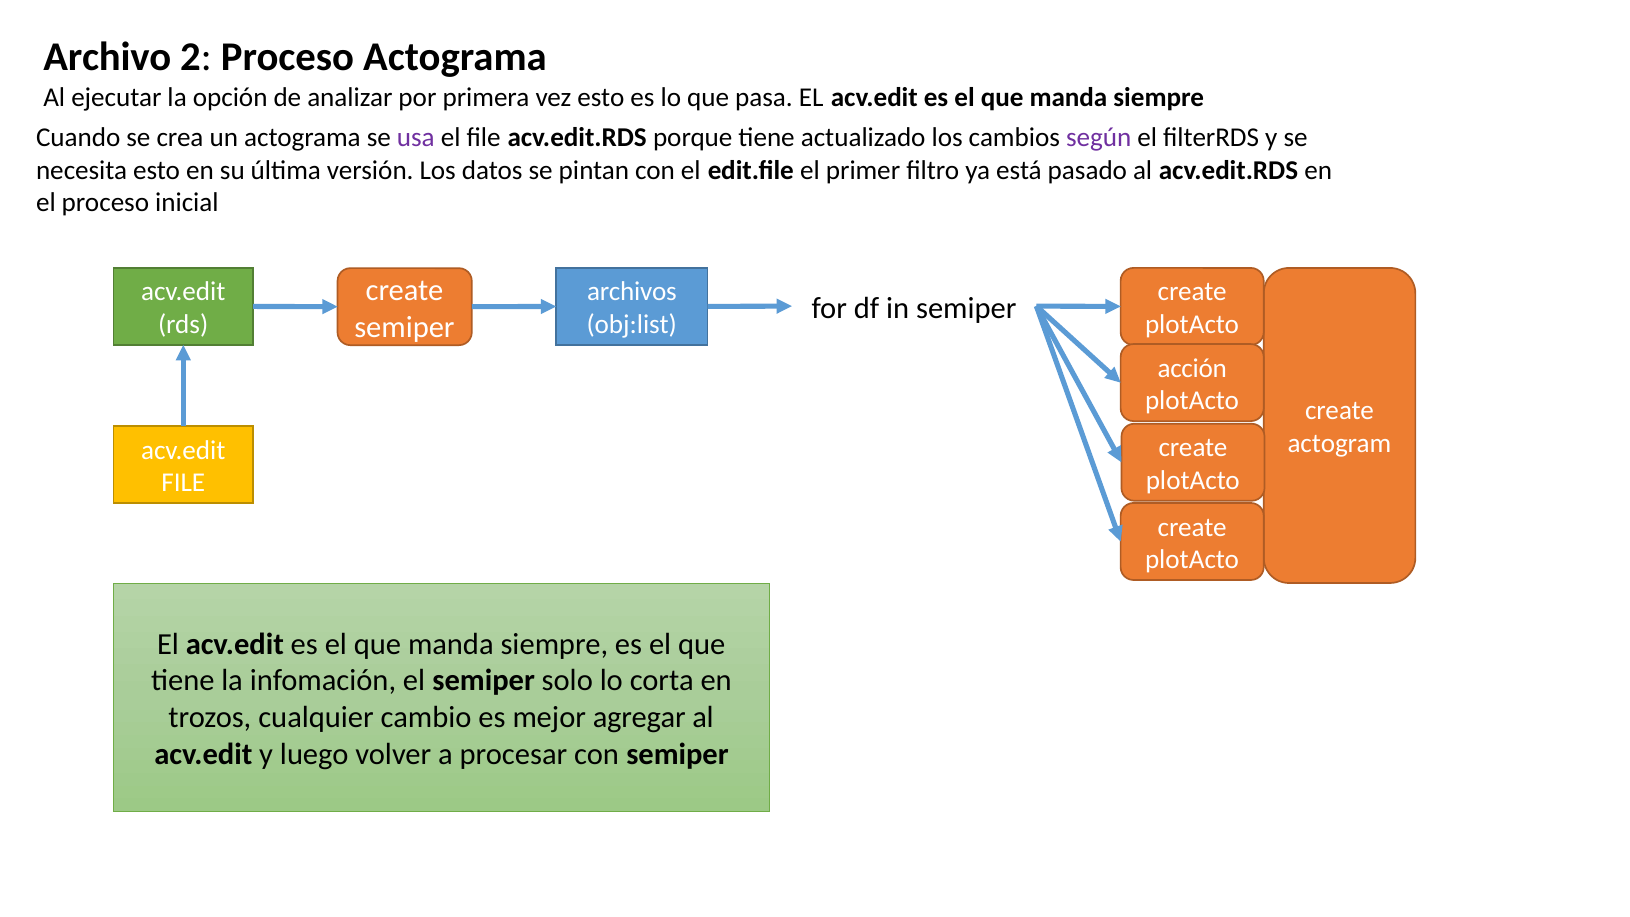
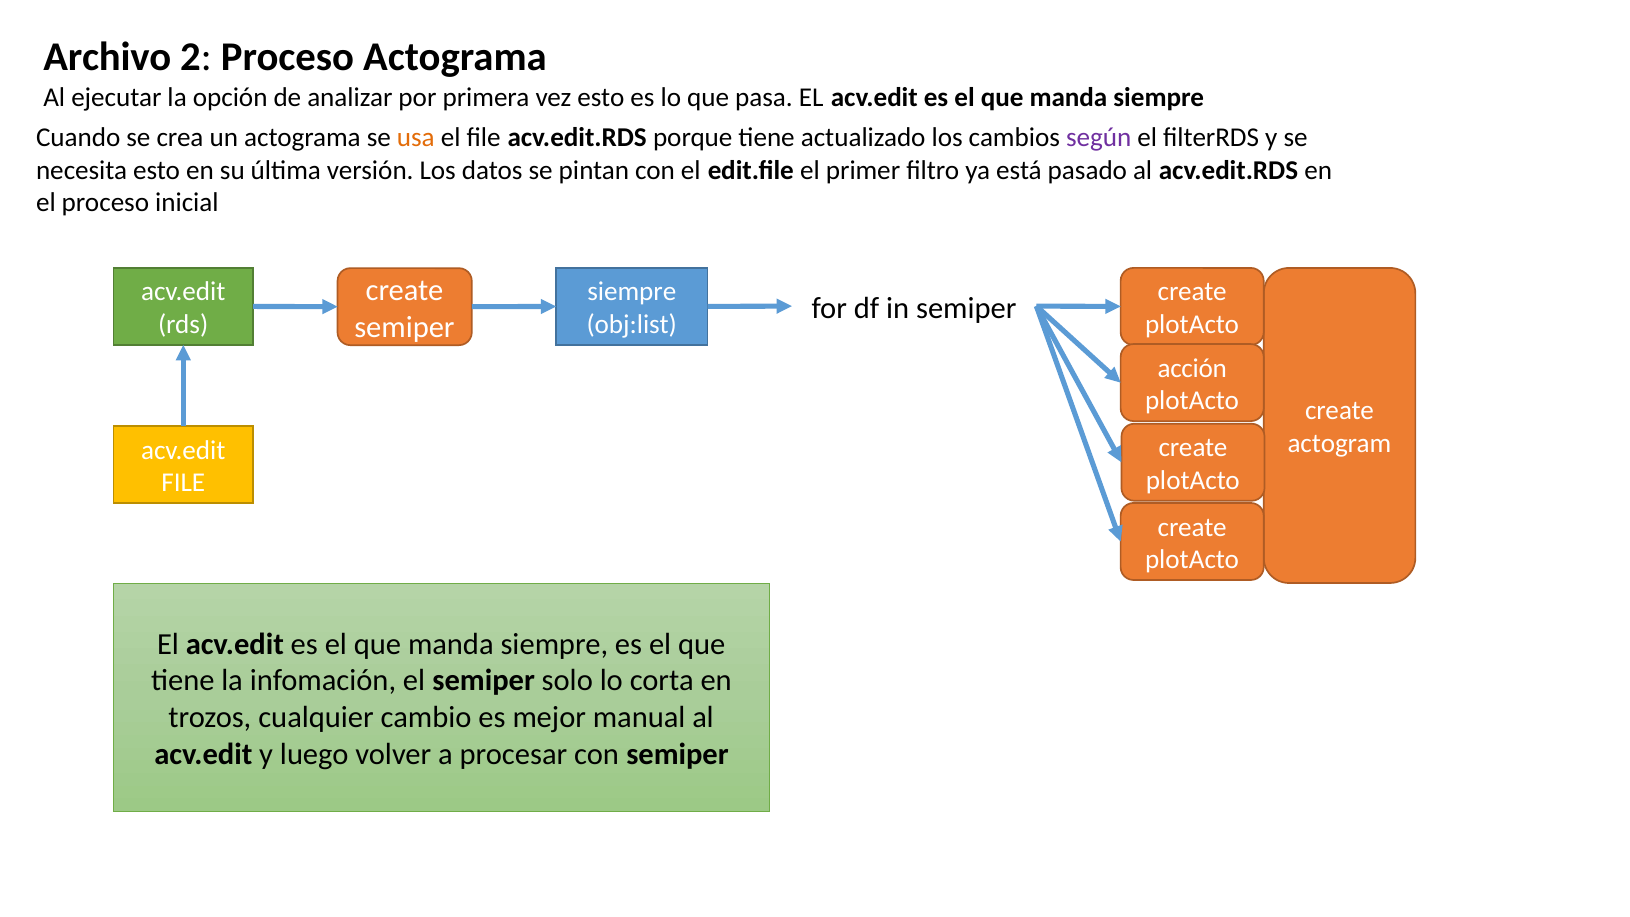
usa colour: purple -> orange (416, 138)
archivos: archivos -> siempre (632, 292)
agregar: agregar -> manual (639, 717)
